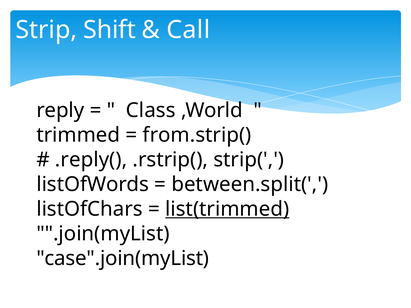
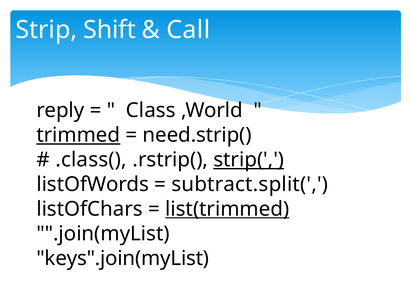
trimmed underline: none -> present (78, 135)
from.strip(: from.strip( -> need.strip( (197, 135)
.reply(: .reply( -> .class( (91, 160)
strip( underline: none -> present (249, 160)
between.split(: between.split( -> subtract.split( (250, 185)
case".join(myList: case".join(myList -> keys".join(myList (123, 259)
